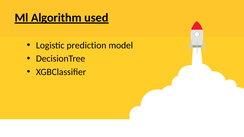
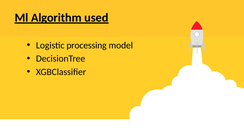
prediction: prediction -> processing (87, 45)
